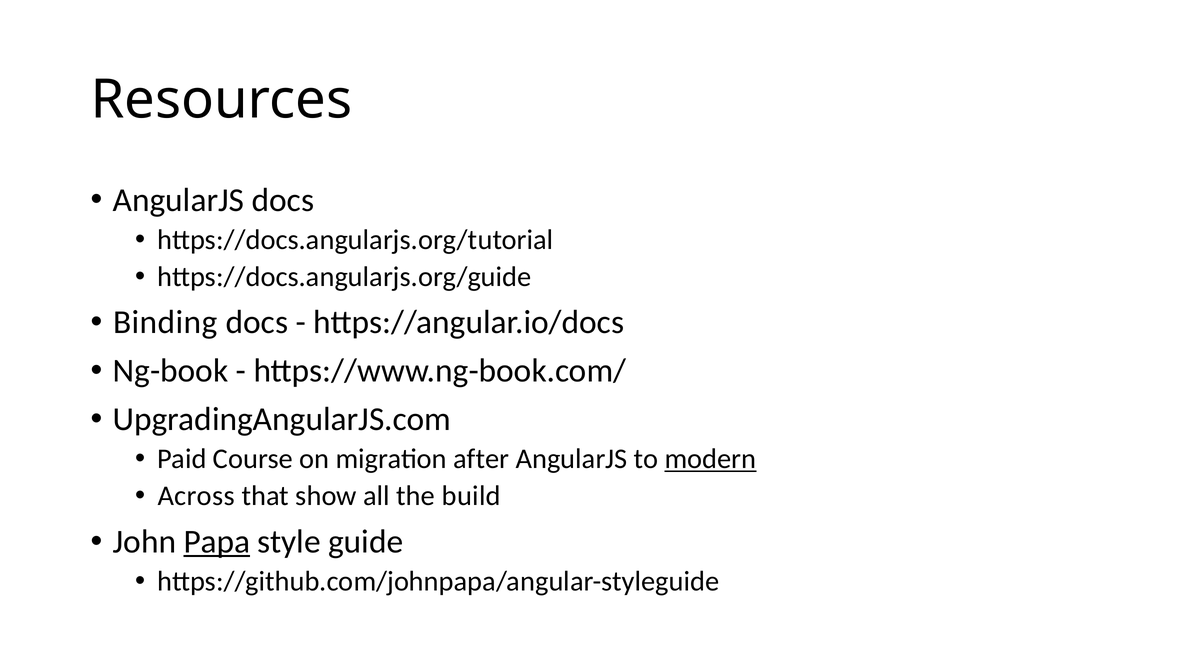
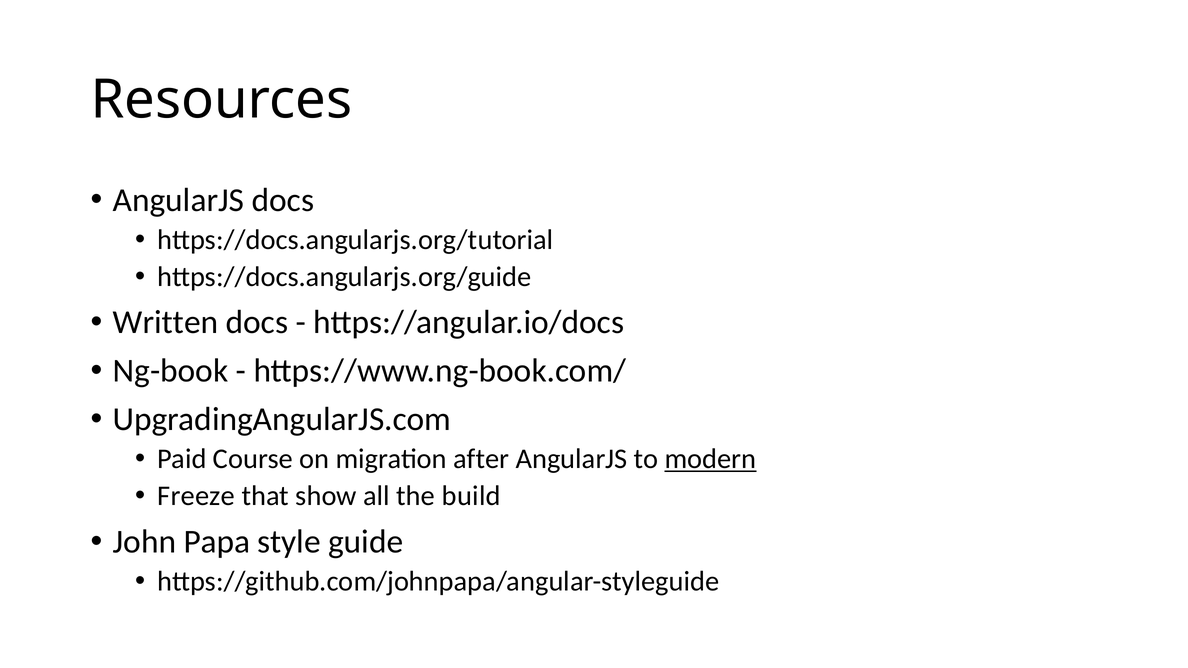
Binding: Binding -> Written (166, 323)
Across: Across -> Freeze (196, 496)
Papa underline: present -> none (217, 542)
